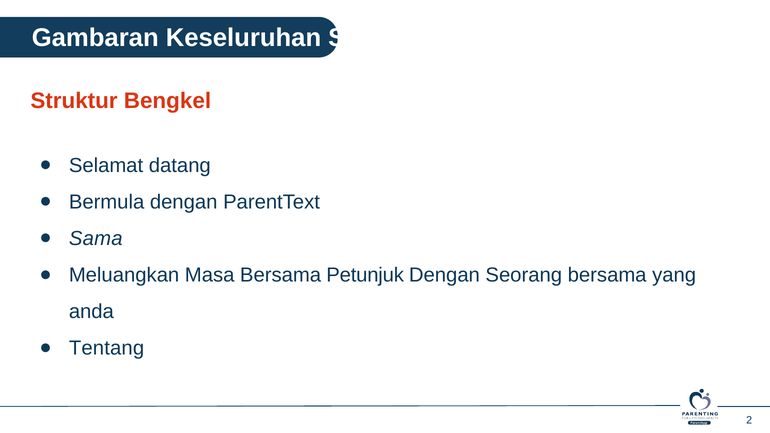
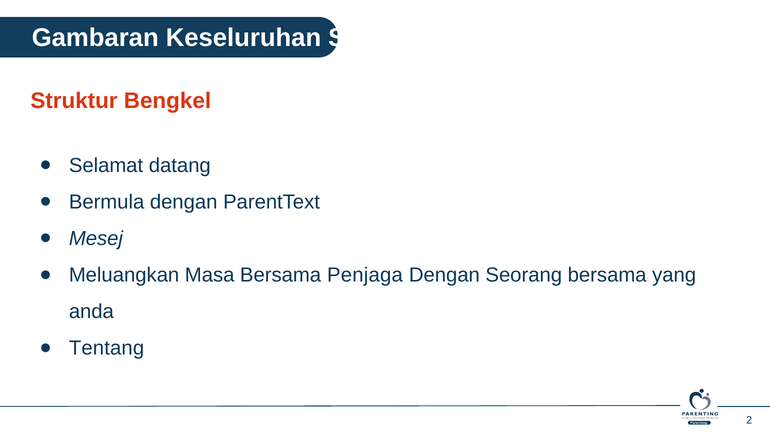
Sama: Sama -> Mesej (96, 238)
Petunjuk: Petunjuk -> Penjaga (365, 275)
